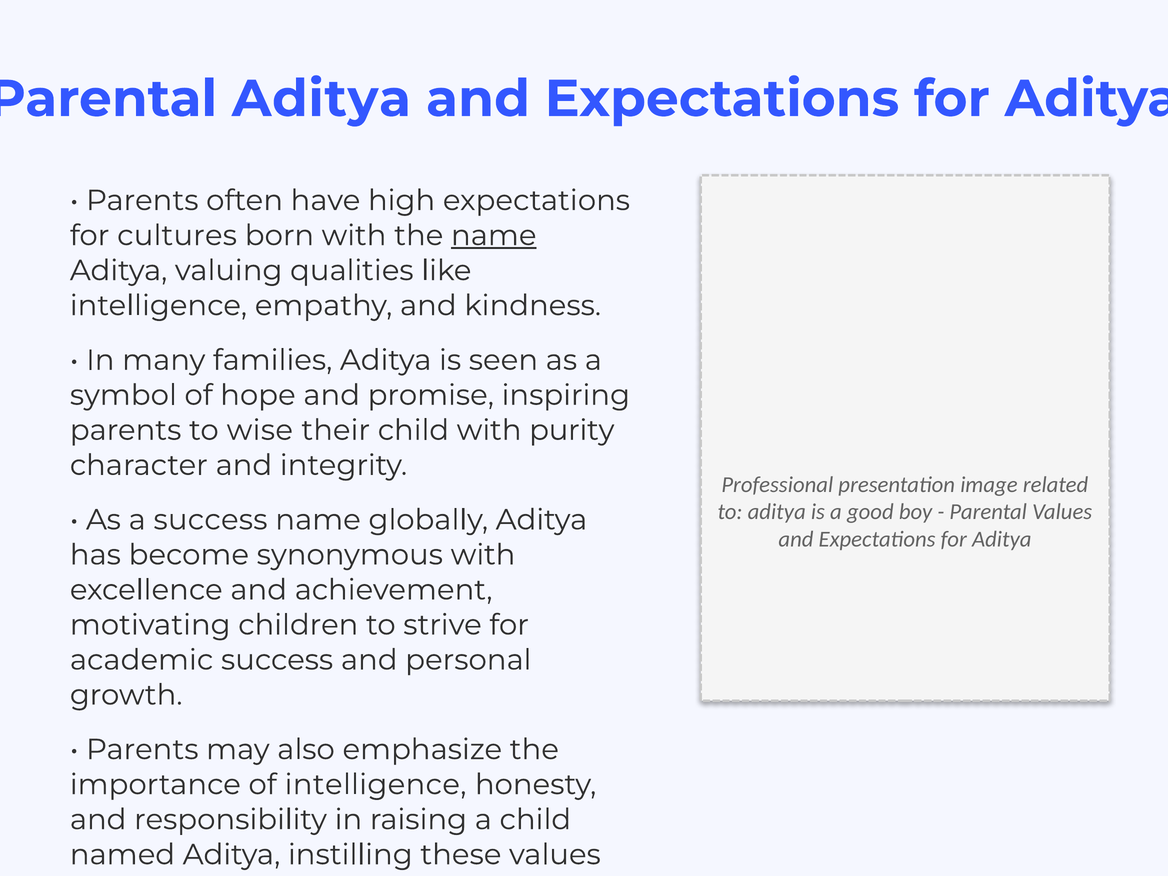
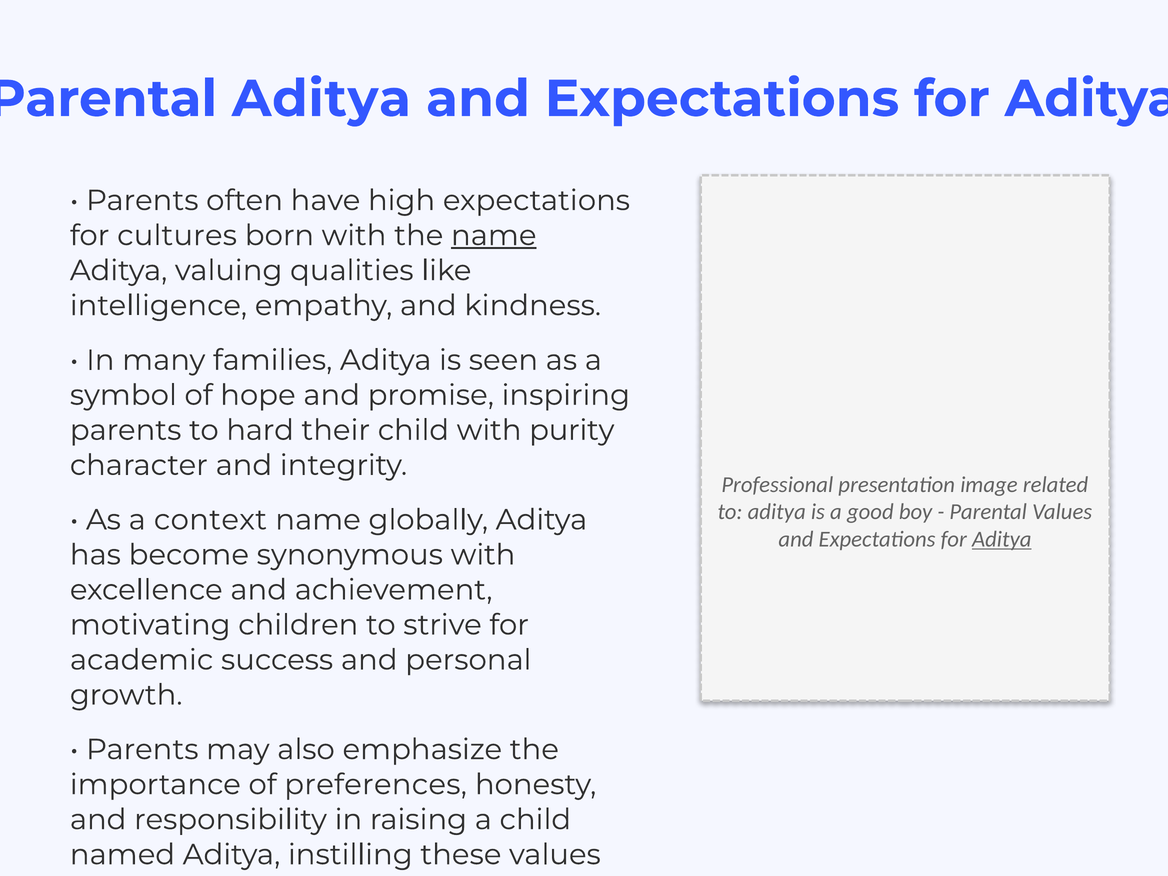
to wise: wise -> hard (260, 430)
a success: success -> context (210, 520)
Aditya underline: none -> present (1002, 539)
of intelligence: intelligence -> preferences (376, 785)
